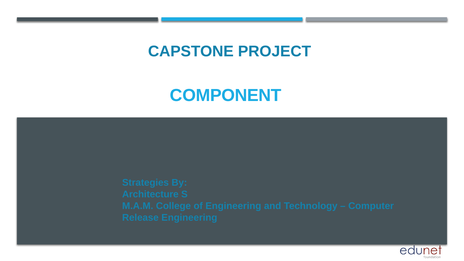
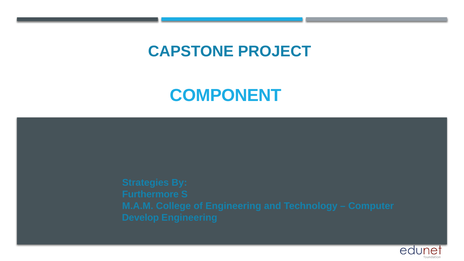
Architecture: Architecture -> Furthermore (150, 194)
Release: Release -> Develop (140, 218)
